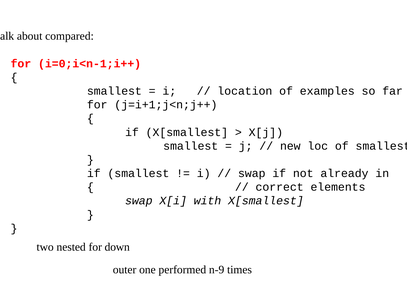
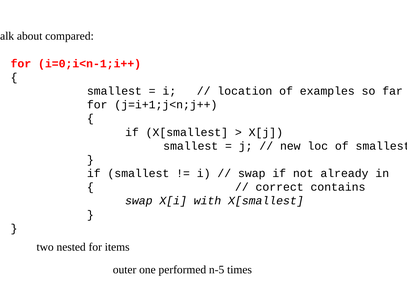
elements: elements -> contains (338, 187)
down: down -> items (117, 247)
n-9: n-9 -> n-5 (217, 270)
